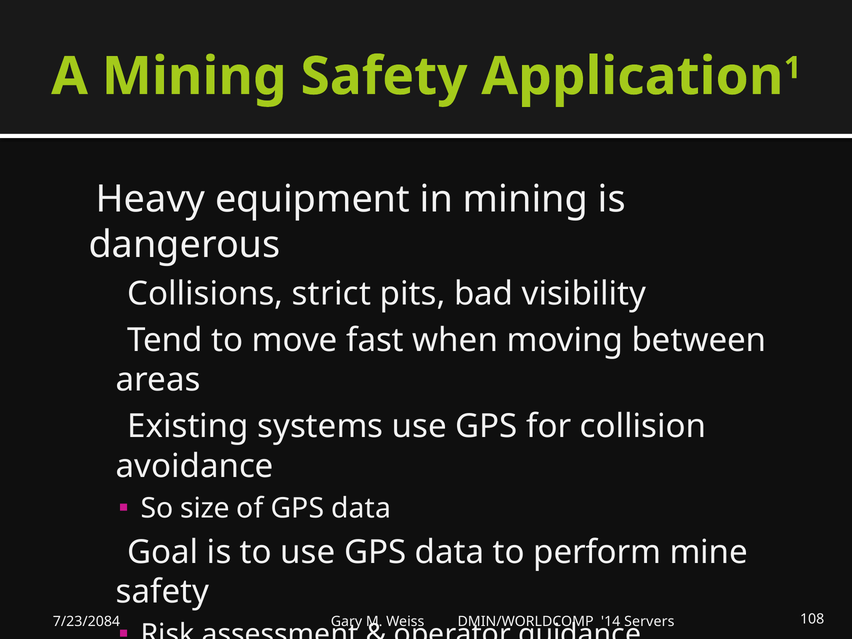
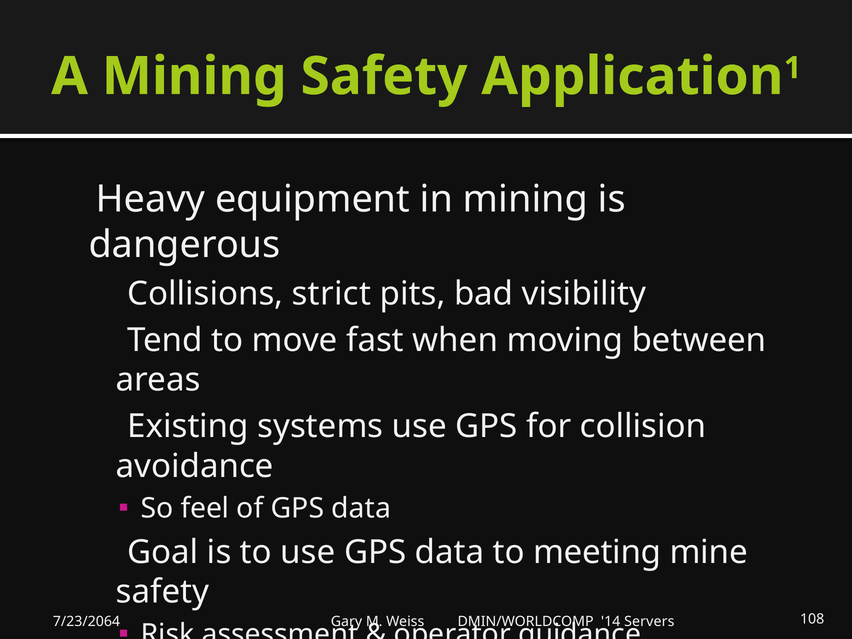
size: size -> feel (205, 508)
perform: perform -> meeting (597, 552)
7/23/2084: 7/23/2084 -> 7/23/2064 (86, 622)
